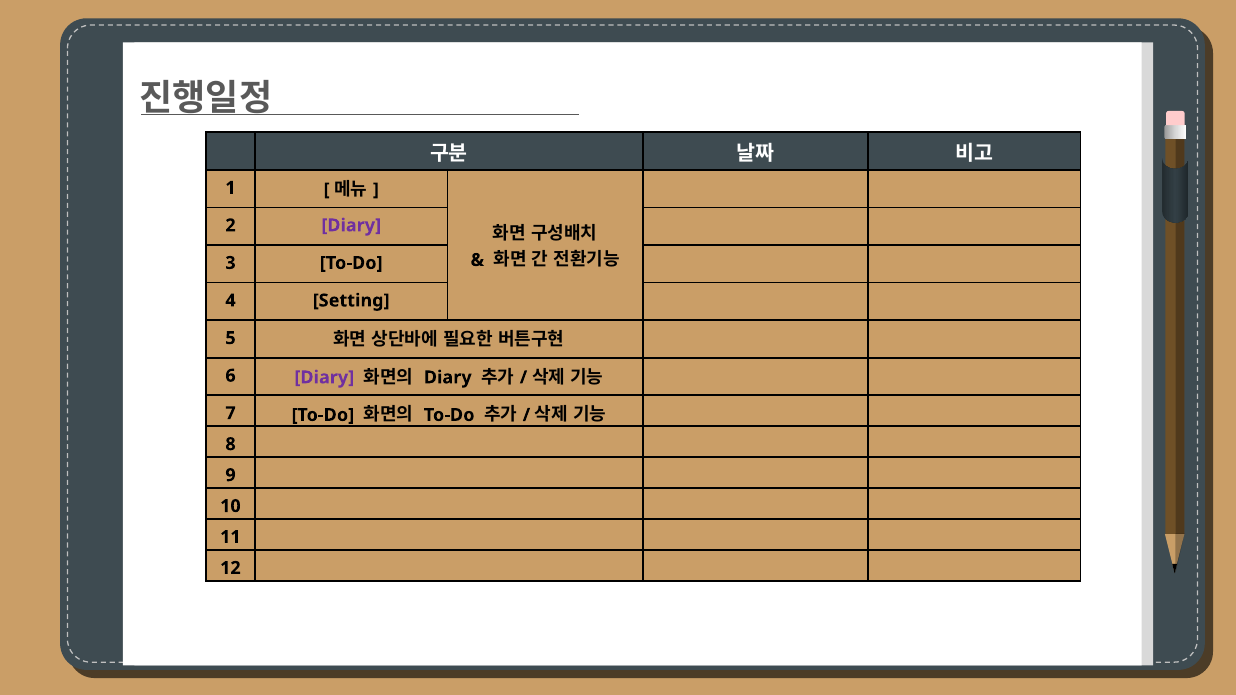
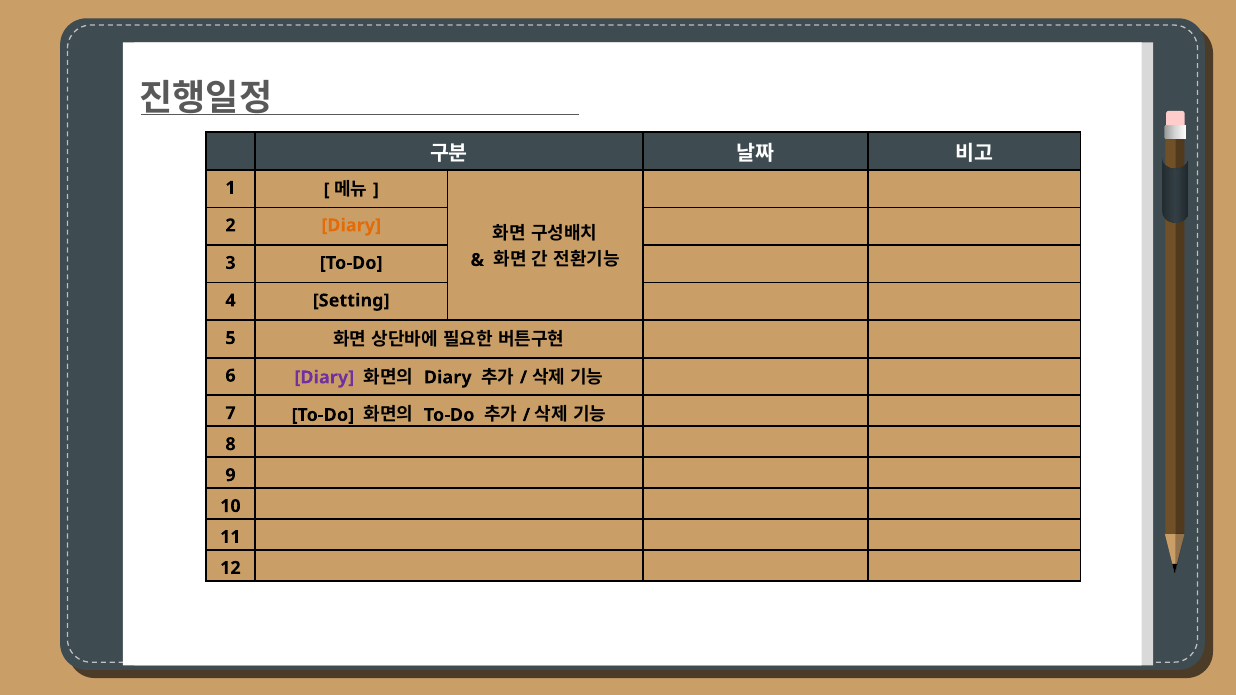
Diary colour: purple -> orange (351, 225)
